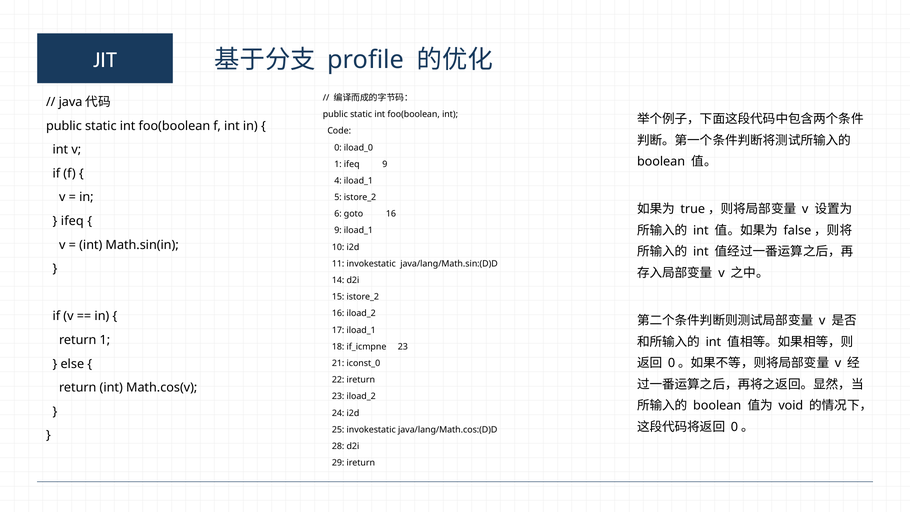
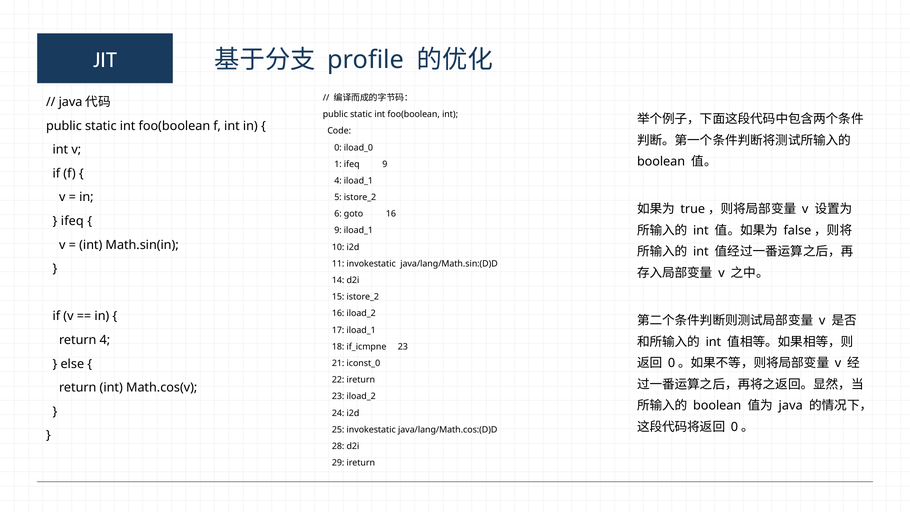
return 1: 1 -> 4 (105, 340)
void: void -> java (791, 406)
